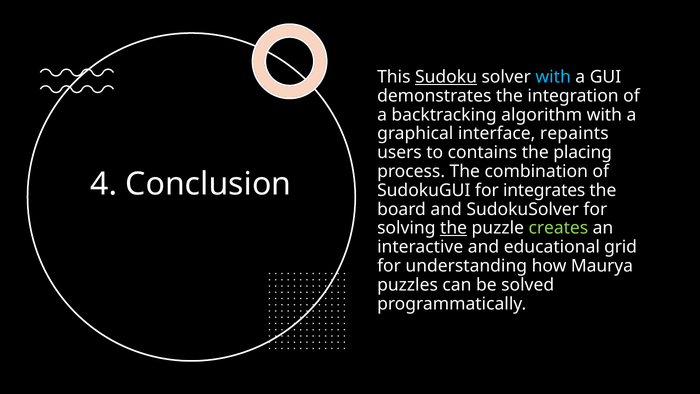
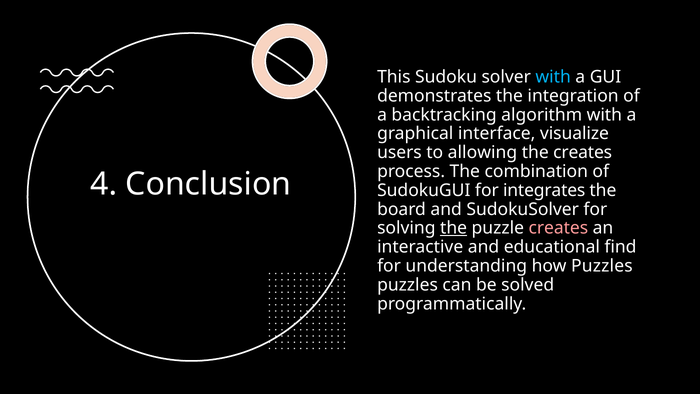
Sudoku underline: present -> none (446, 77)
repaints: repaints -> visualize (574, 134)
contains: contains -> allowing (482, 152)
the placing: placing -> creates (583, 152)
creates colour: light green -> pink (558, 228)
grid: grid -> find (620, 247)
how Maurya: Maurya -> Puzzles (602, 266)
